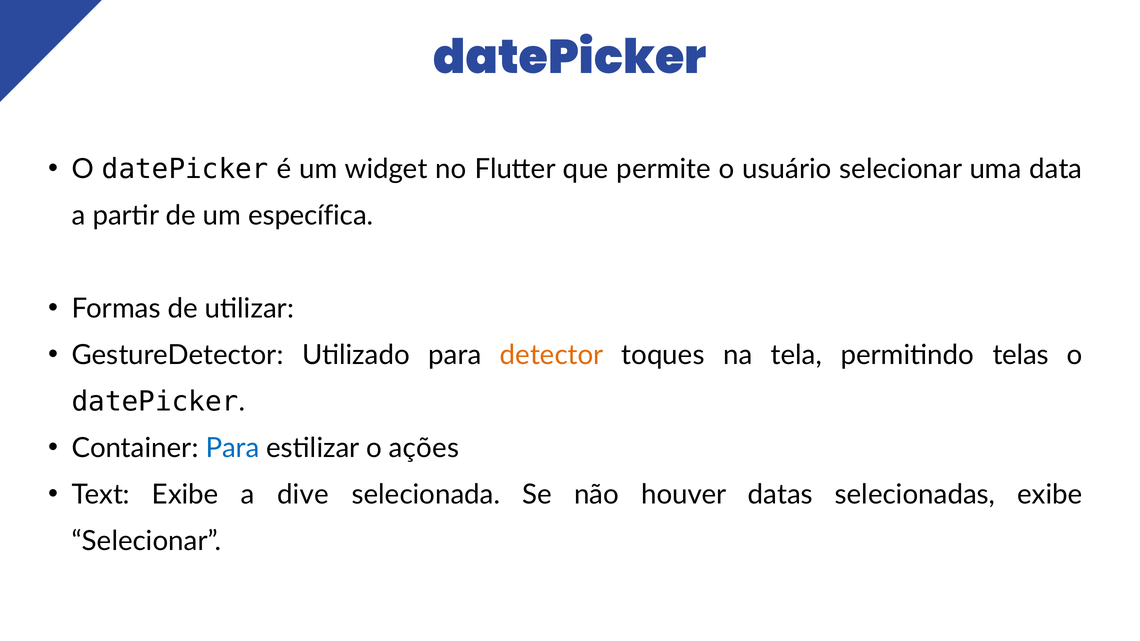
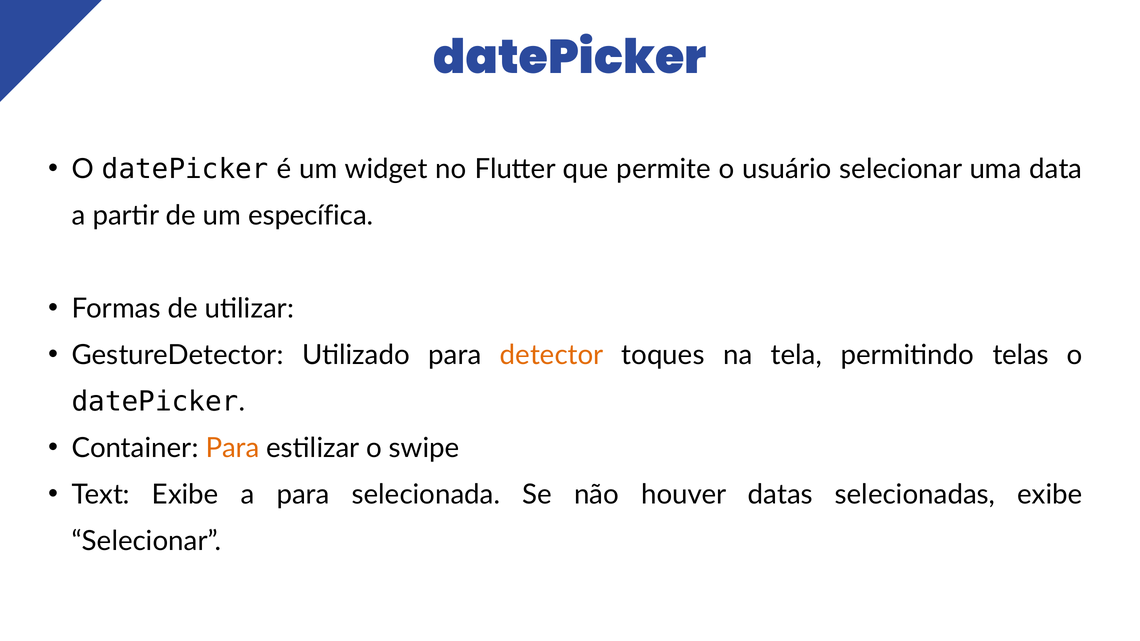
Para colour: blue -> orange (232, 448)
ações: ações -> swipe (424, 448)
a dive: dive -> para (303, 495)
